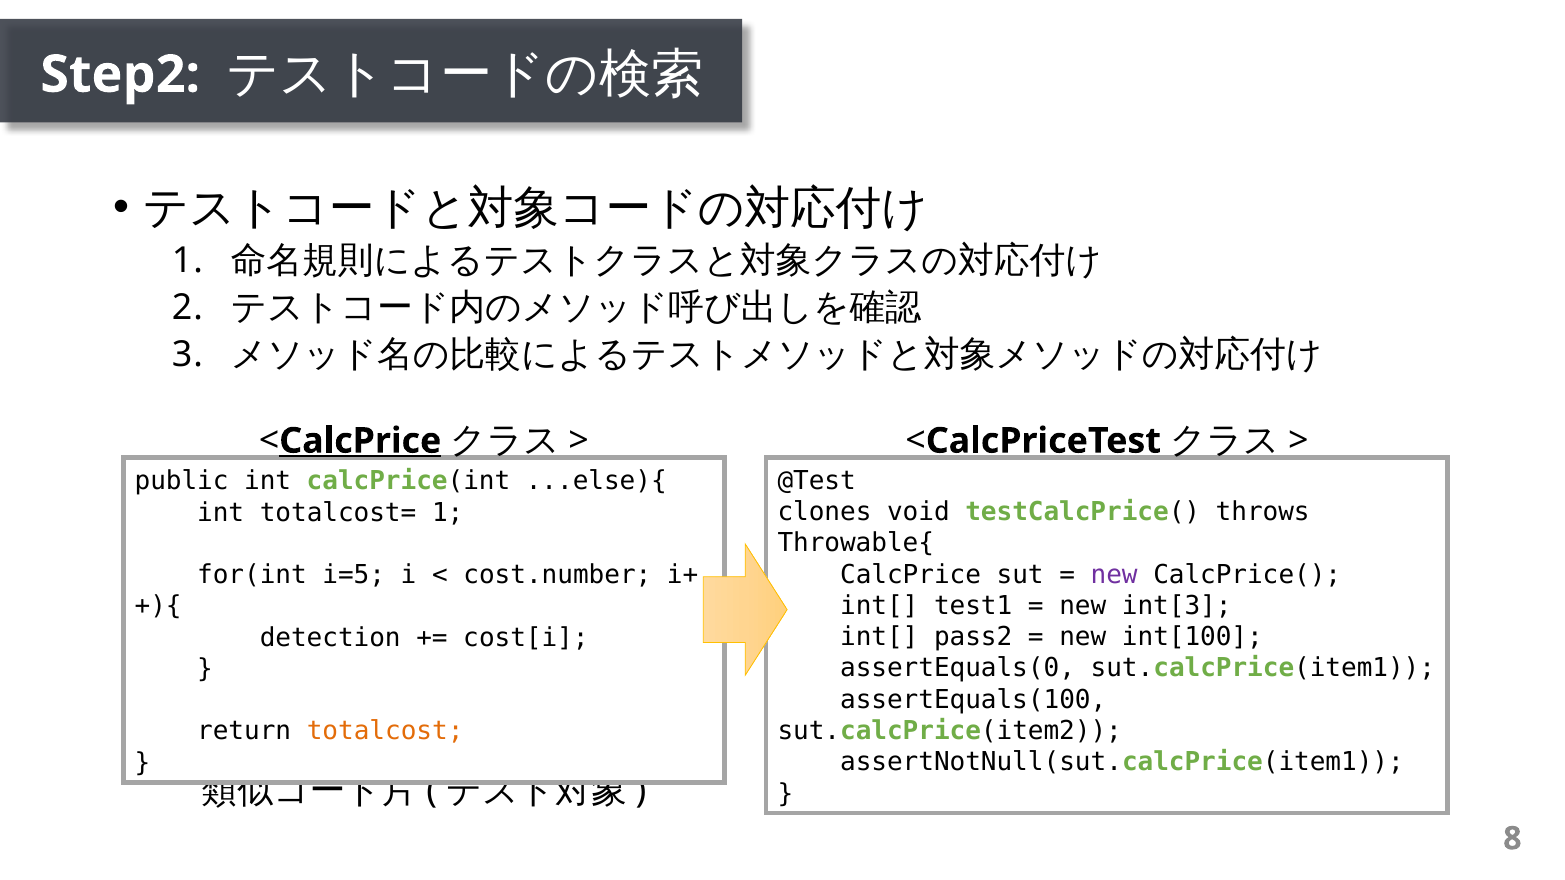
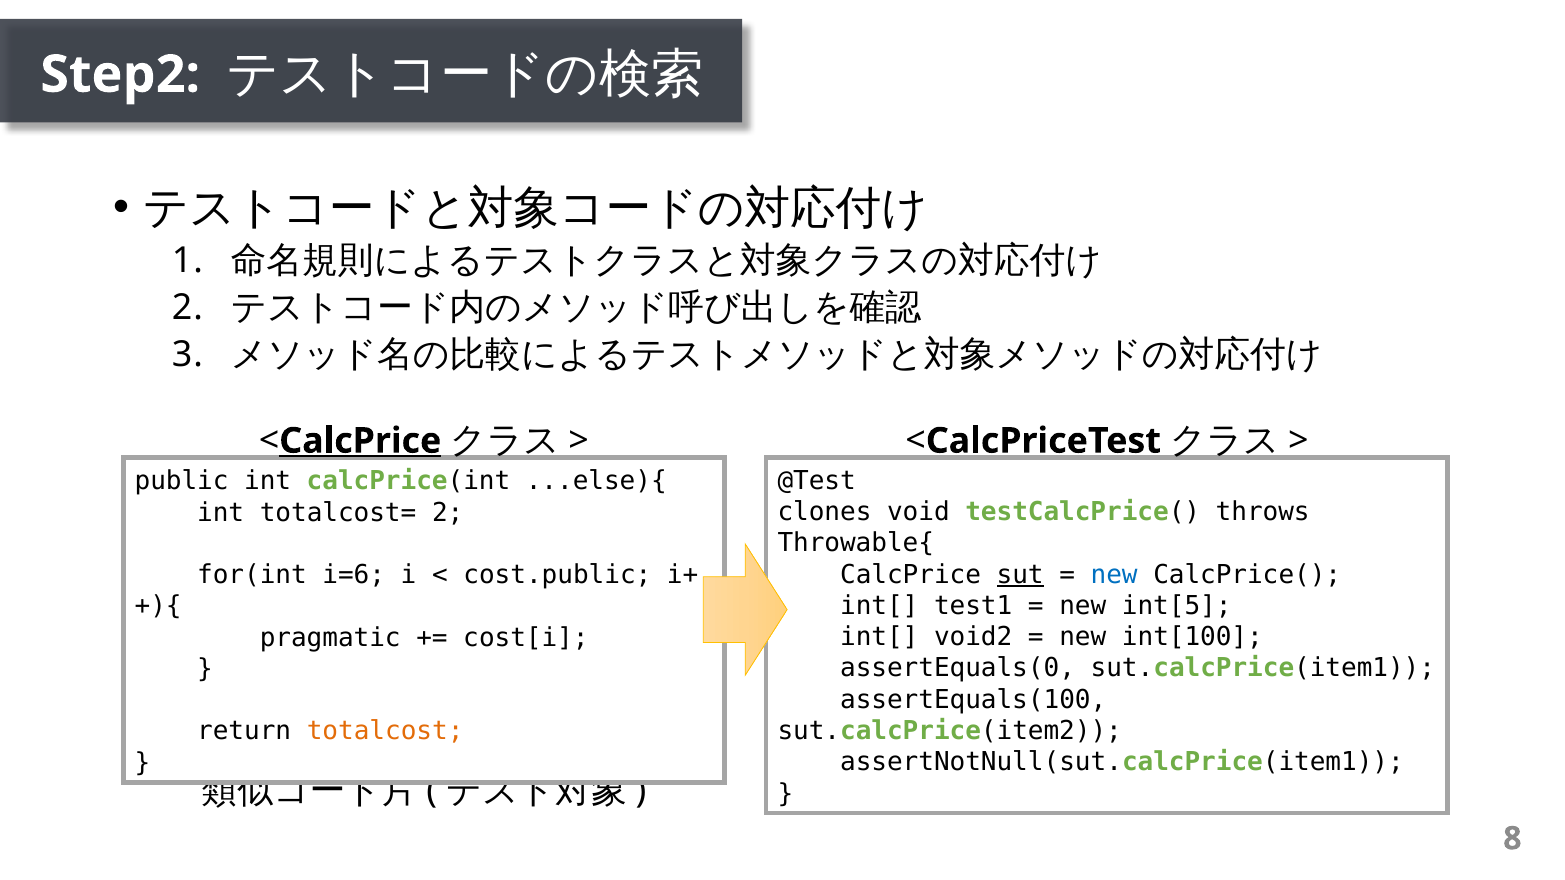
totalcost= 1: 1 -> 2 (448, 513)
sut underline: none -> present (1020, 575)
new colour: purple -> blue (1114, 575)
i=5: i=5 -> i=6 (354, 575)
cost.number: cost.number -> cost.public (557, 575)
int[3: int[3 -> int[5 (1177, 606)
pass2: pass2 -> void2 (973, 637)
detection: detection -> pragmatic (330, 638)
